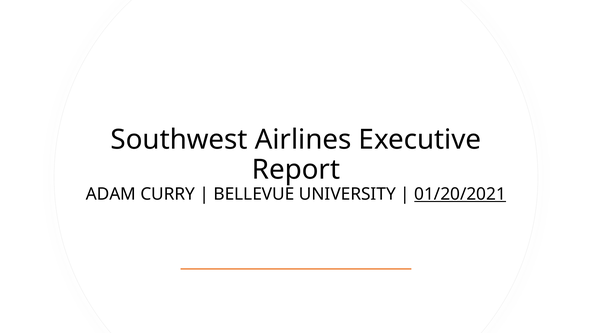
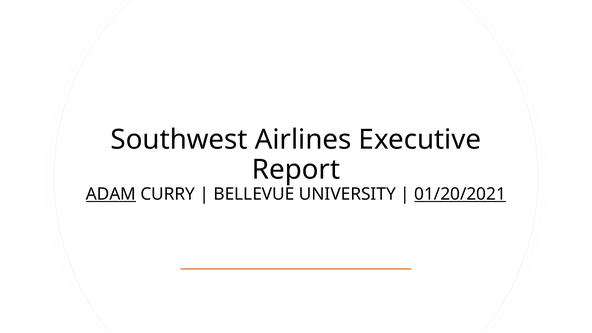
ADAM underline: none -> present (111, 194)
